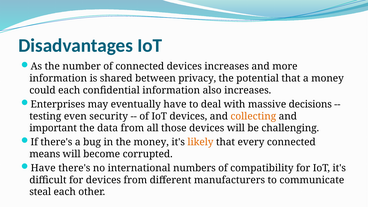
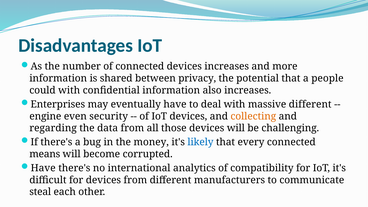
a money: money -> people (327, 78)
could each: each -> with (69, 90)
massive decisions: decisions -> different (310, 104)
testing: testing -> engine (45, 116)
important: important -> regarding (53, 128)
likely colour: orange -> blue (200, 142)
numbers: numbers -> analytics (194, 168)
